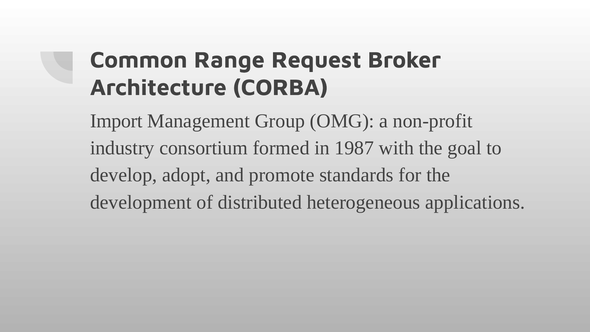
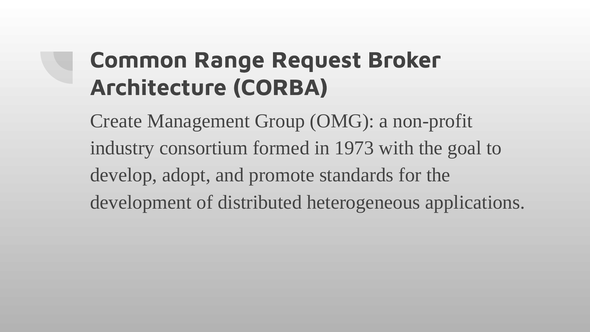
Import: Import -> Create (116, 121)
1987: 1987 -> 1973 (354, 148)
